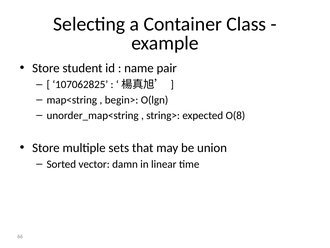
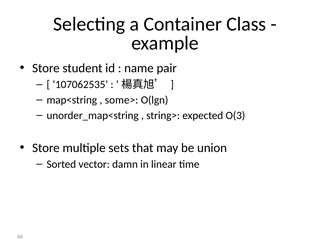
107062825: 107062825 -> 107062535 (80, 84)
begin>: begin> -> some> (121, 100)
O(8: O(8 -> O(3 (235, 115)
